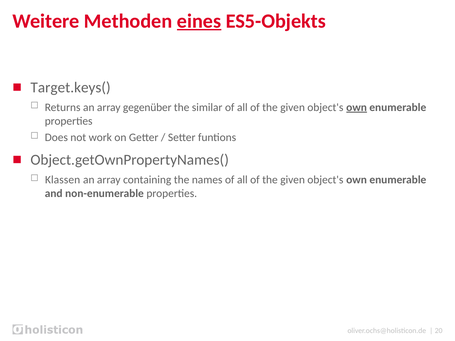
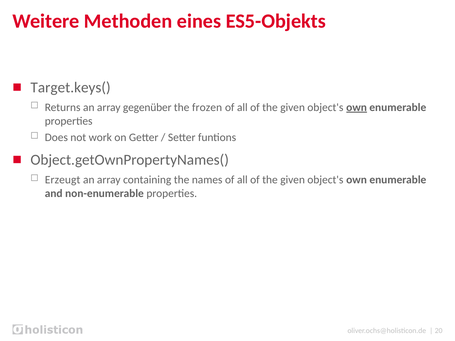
eines underline: present -> none (199, 21)
similar: similar -> frozen (207, 107)
Klassen: Klassen -> Erzeugt (63, 180)
